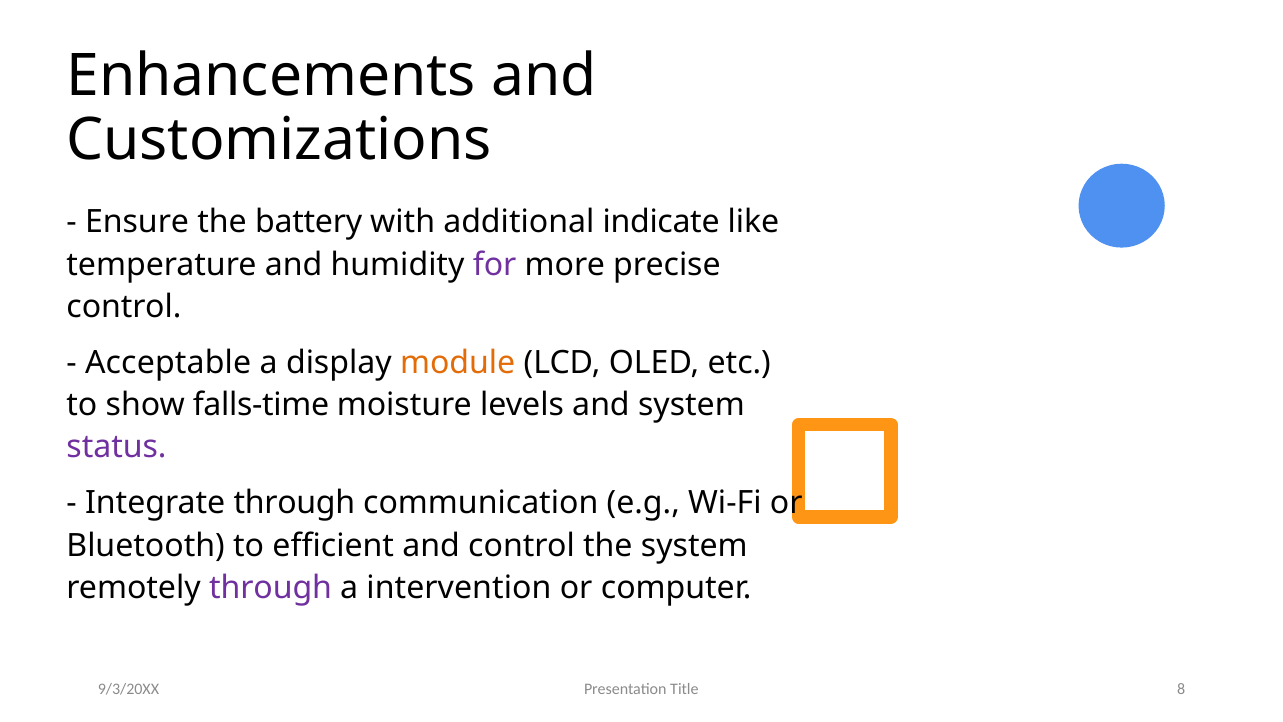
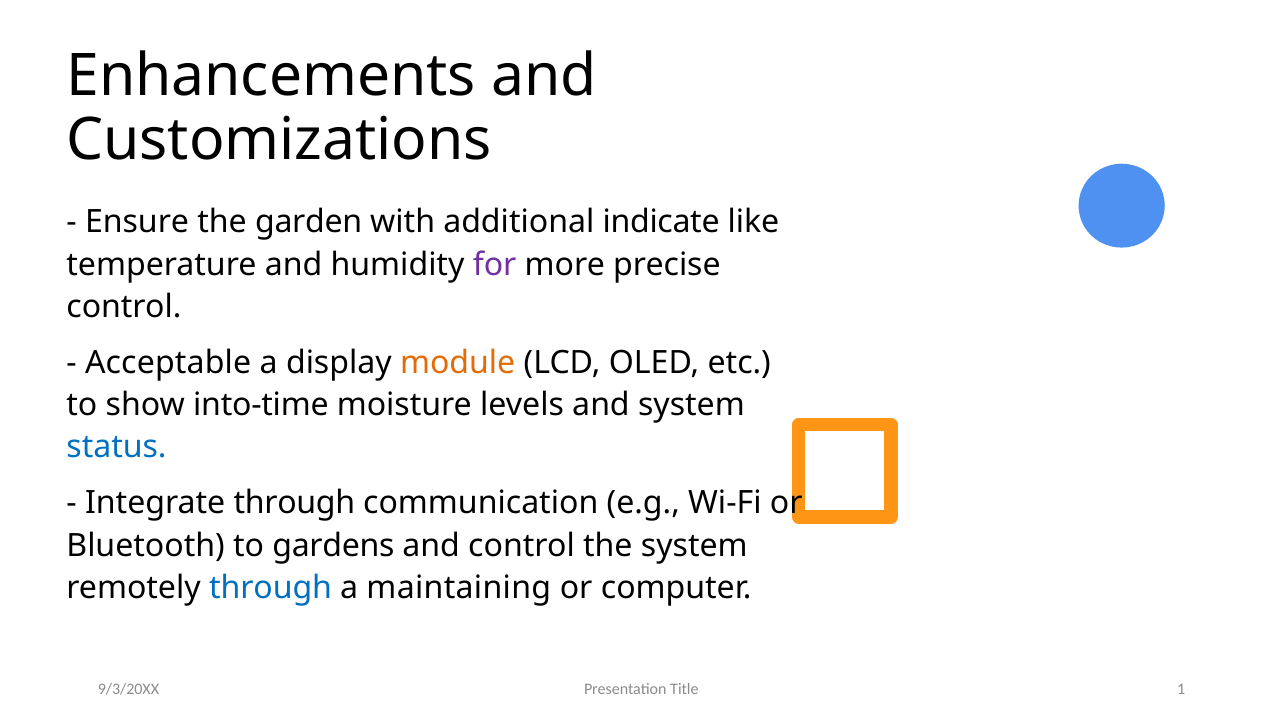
battery: battery -> garden (309, 222)
falls-time: falls-time -> into-time (261, 405)
status colour: purple -> blue (116, 447)
efficient: efficient -> gardens (333, 545)
through colour: purple -> blue (271, 588)
intervention: intervention -> maintaining (459, 588)
8: 8 -> 1 (1181, 689)
